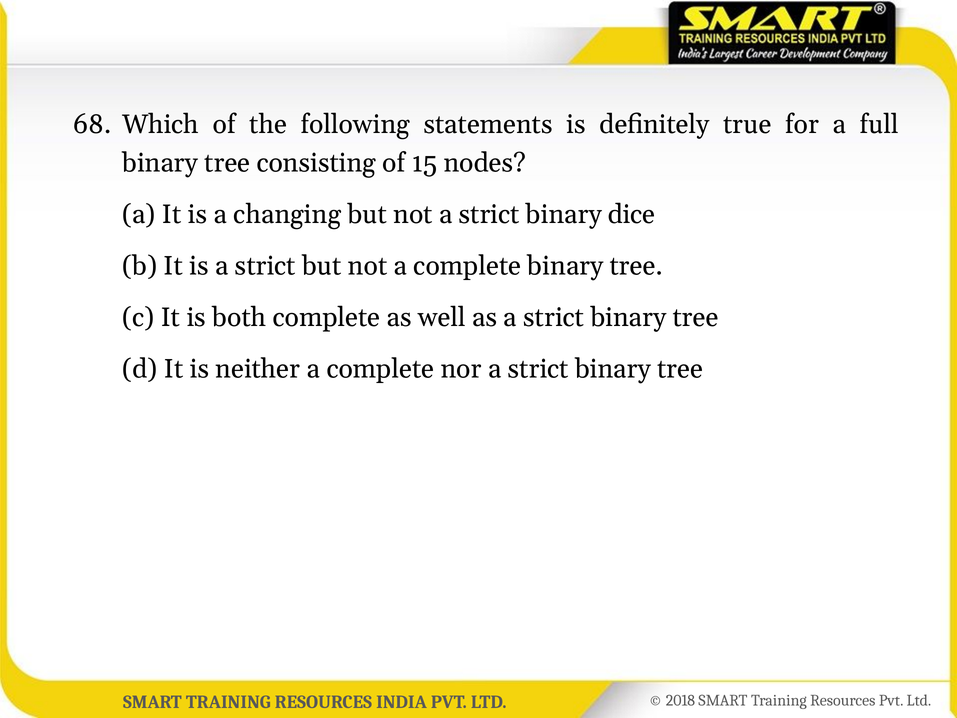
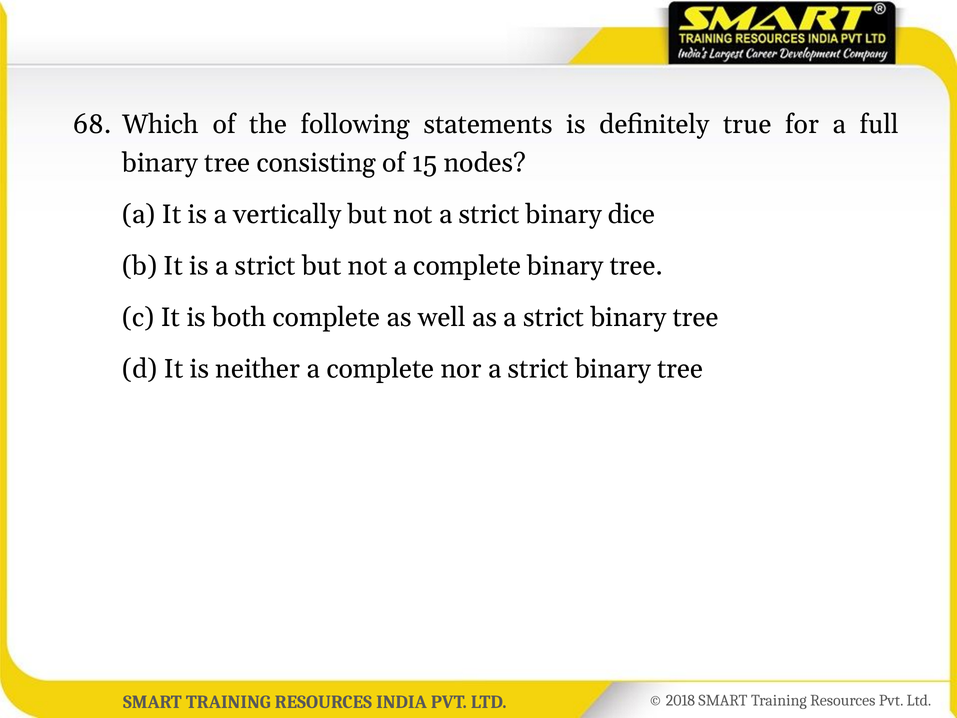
changing: changing -> vertically (287, 214)
